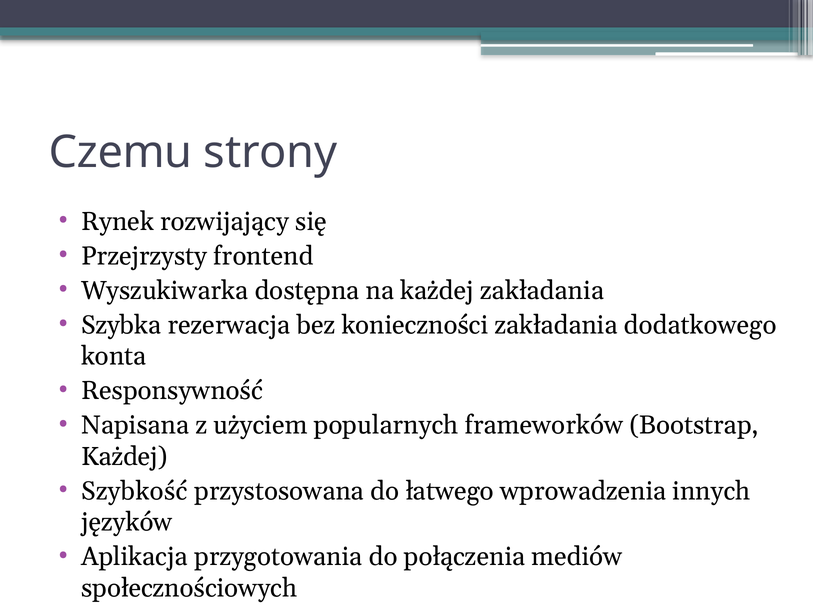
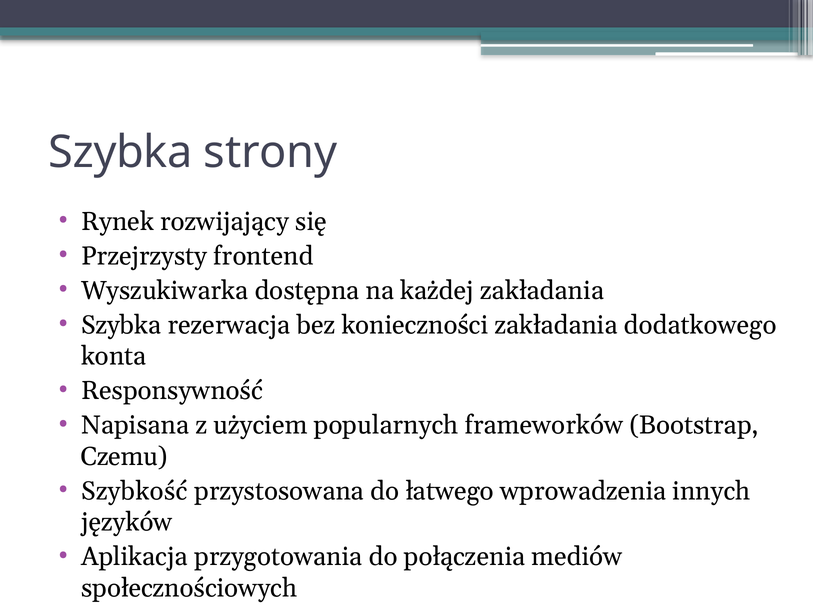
Czemu: Czemu -> Szybka (120, 152)
Każdej: Każdej -> Czemu (124, 456)
